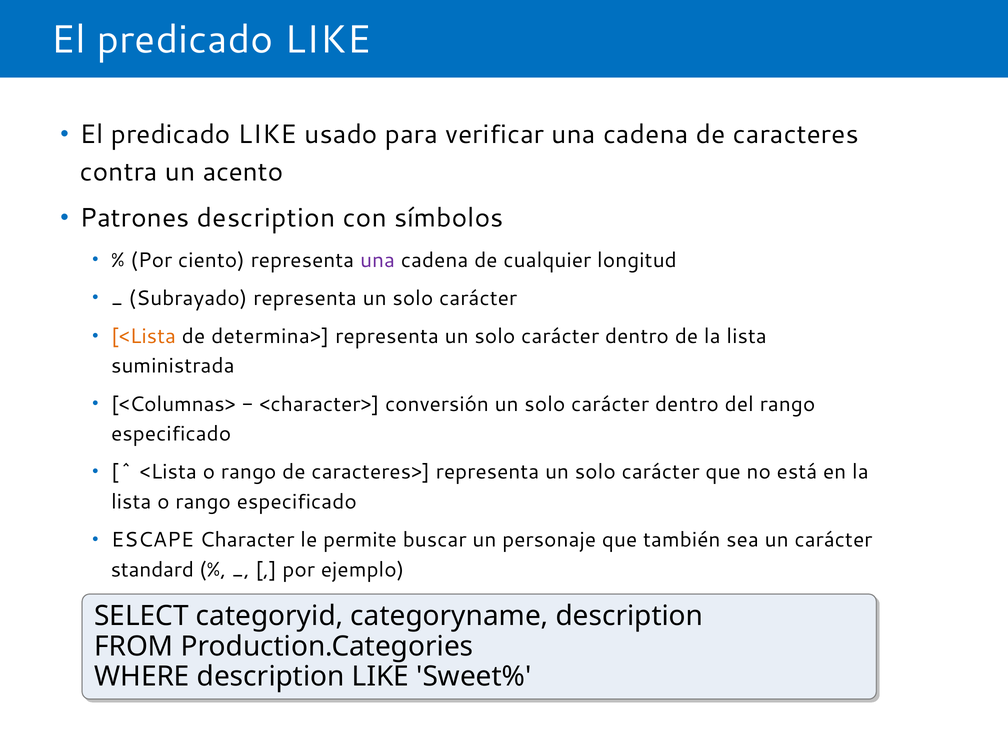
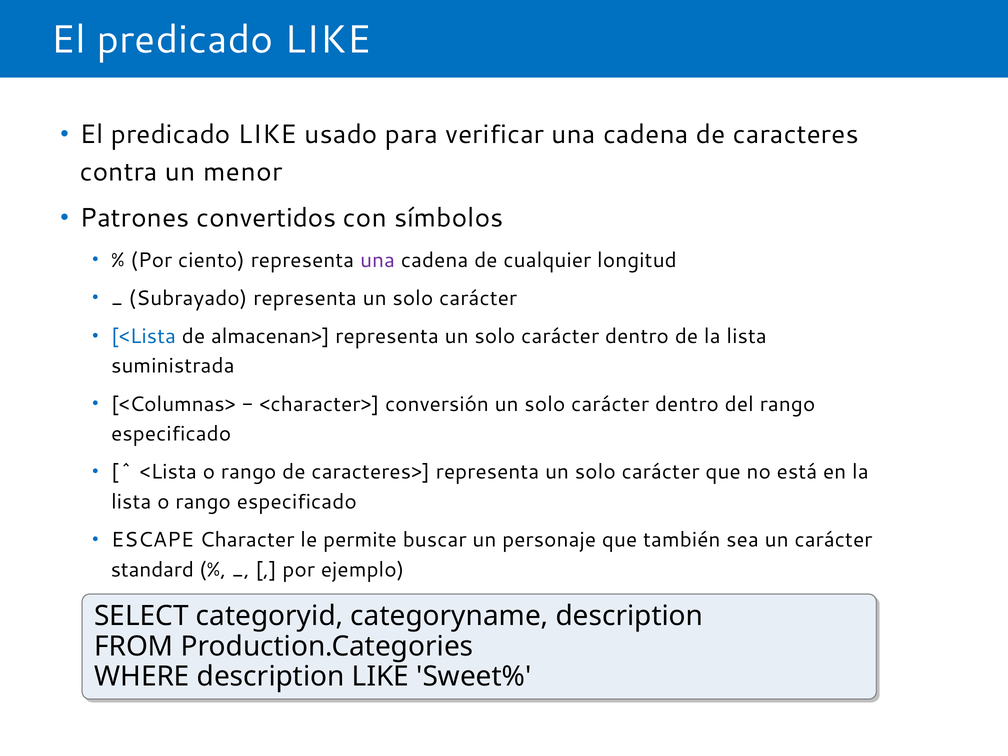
acento: acento -> menor (243, 172)
Patrones description: description -> convertidos (266, 218)
<Lista colour: orange -> blue (144, 336)
determina>: determina> -> almacenan> (270, 336)
